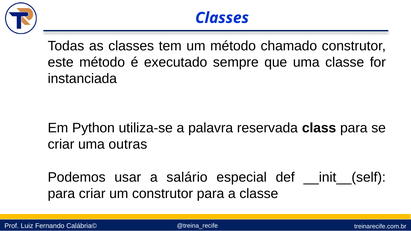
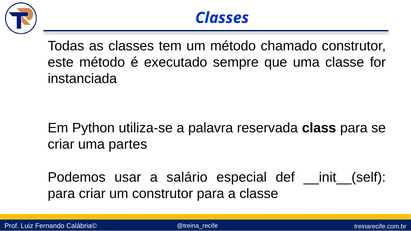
outras: outras -> partes (128, 145)
